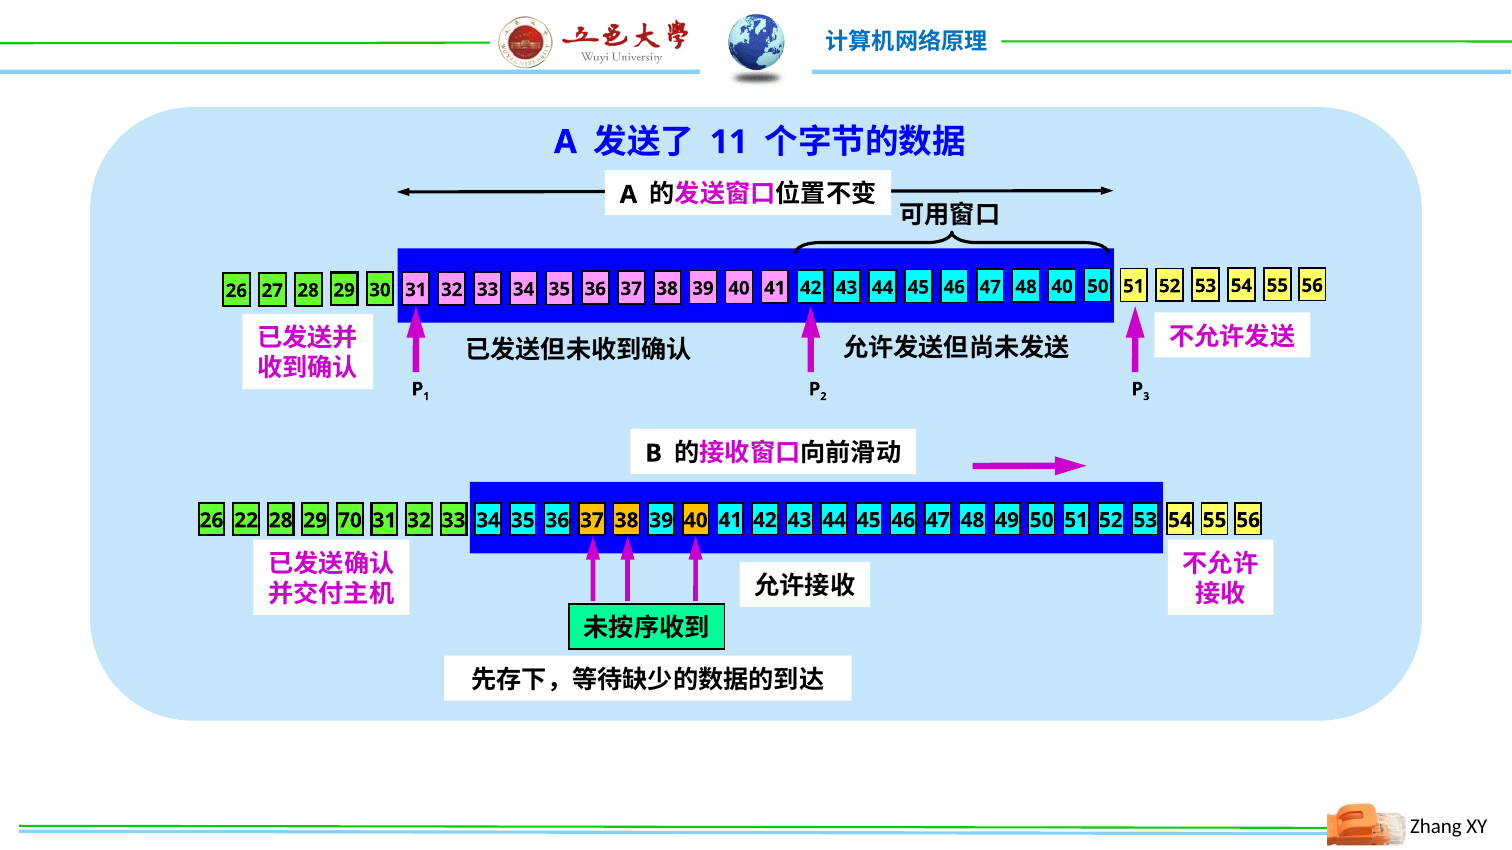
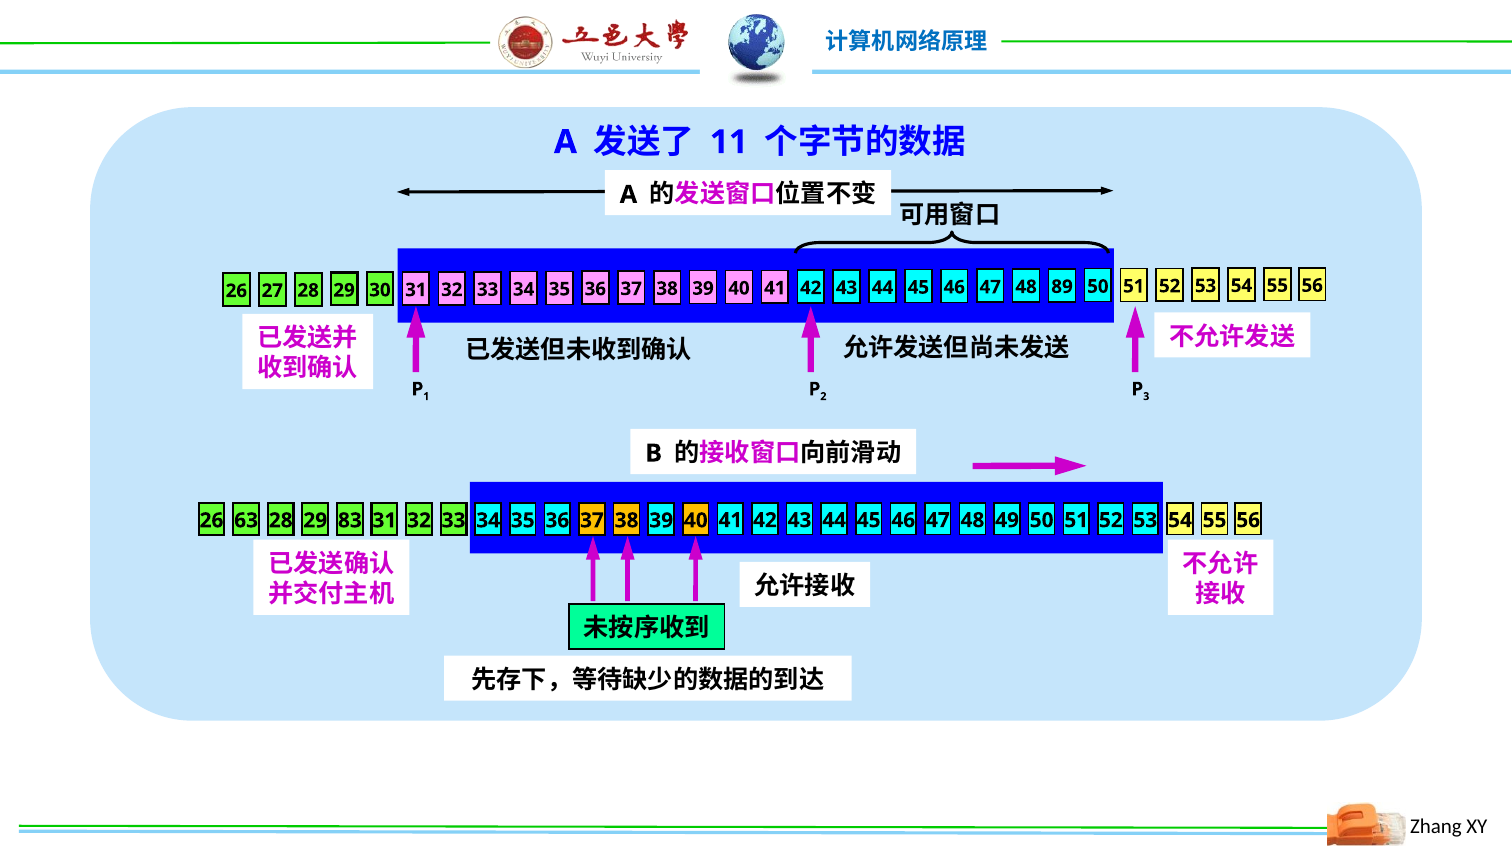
48 40: 40 -> 89 (1062, 287)
22: 22 -> 63 (246, 521)
70: 70 -> 83 (350, 521)
